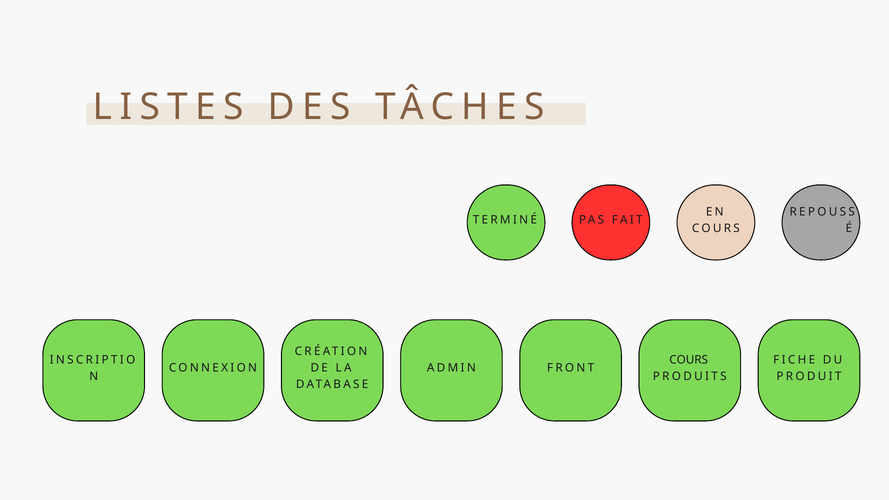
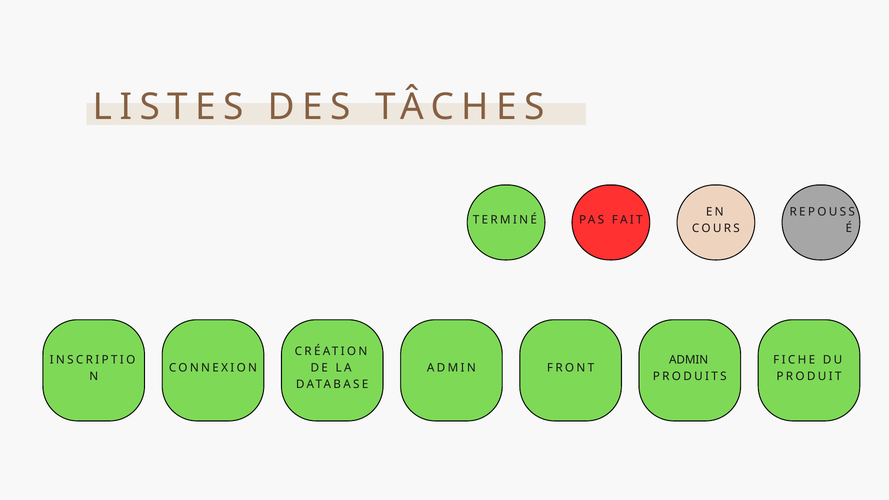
COURS: COURS -> ADMIN (689, 360)
